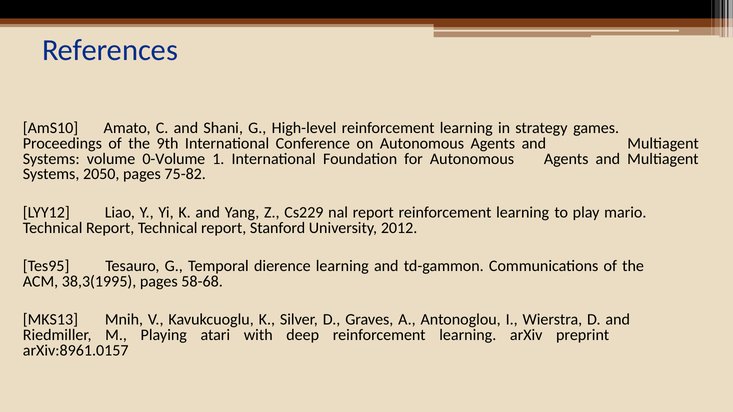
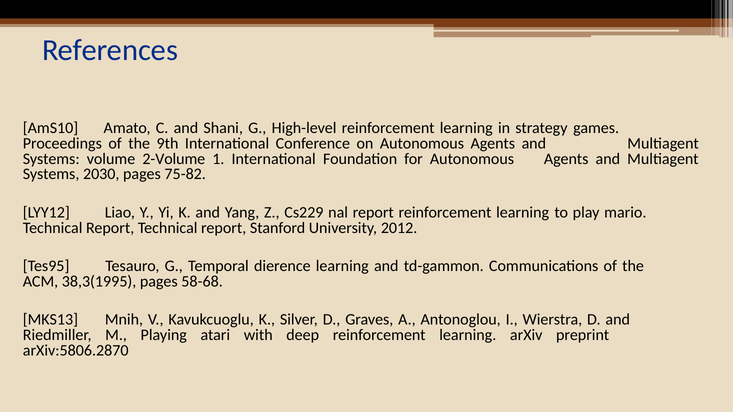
0-Volume: 0-Volume -> 2-Volume (174, 159)
2050: 2050 -> 2030 (101, 174)
arXiv:8961.0157: arXiv:8961.0157 -> arXiv:5806.2870 (76, 351)
